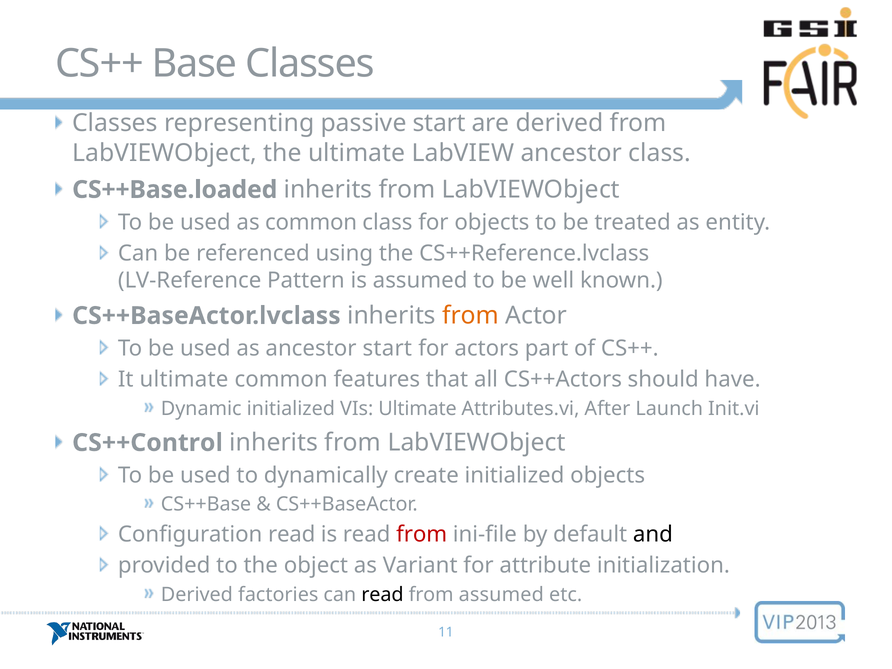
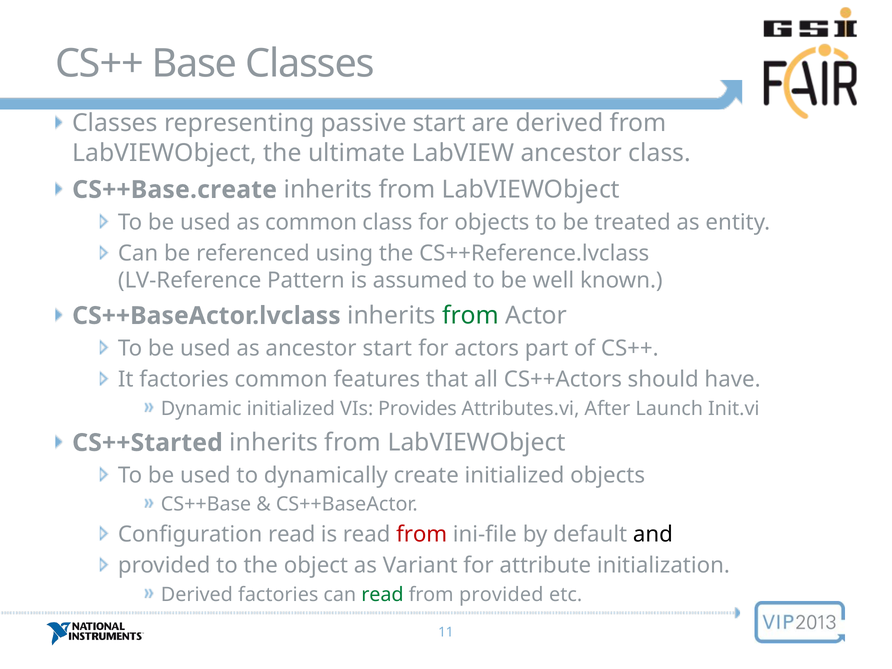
CS++Base.loaded: CS++Base.loaded -> CS++Base.create (175, 190)
from colour: orange -> green (471, 316)
It ultimate: ultimate -> factories (184, 380)
VIs Ultimate: Ultimate -> Provides (417, 409)
CS++Control: CS++Control -> CS++Started (147, 443)
read colour: black -> green (382, 595)
from assumed: assumed -> provided (501, 595)
